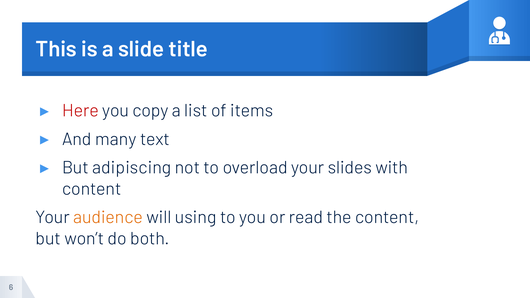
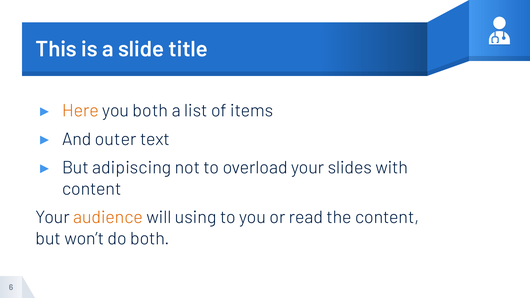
Here colour: red -> orange (80, 111)
you copy: copy -> both (150, 111)
many: many -> outer (116, 139)
